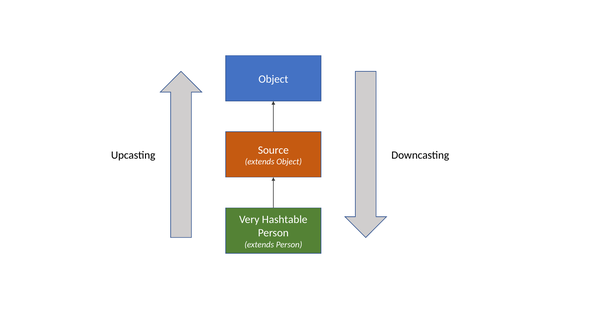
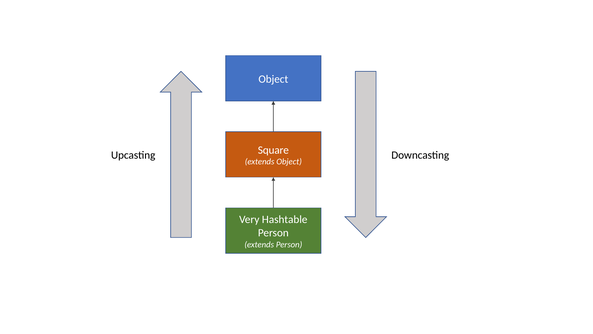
Source: Source -> Square (273, 150)
